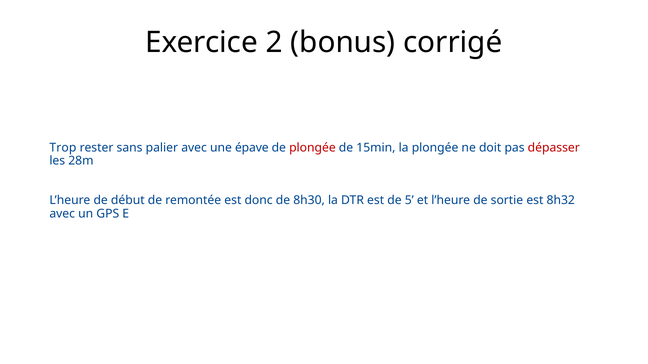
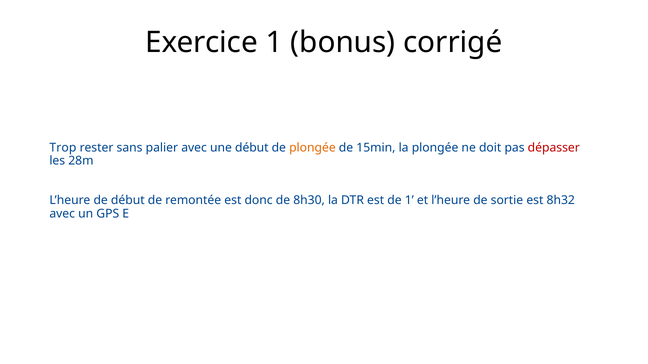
Exercice 2: 2 -> 1 (274, 42)
une épave: épave -> début (252, 148)
plongée colour: red -> orange (312, 148)
de 5: 5 -> 1 (409, 201)
